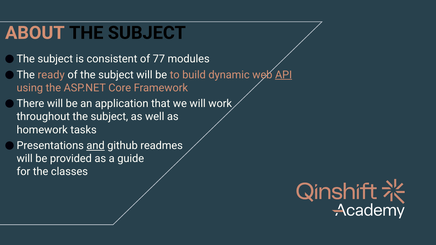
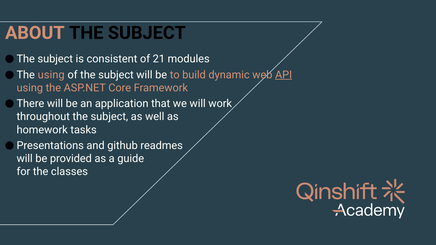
77: 77 -> 21 (159, 59)
ready: ready -> using (51, 75)
and underline: present -> none (96, 146)
